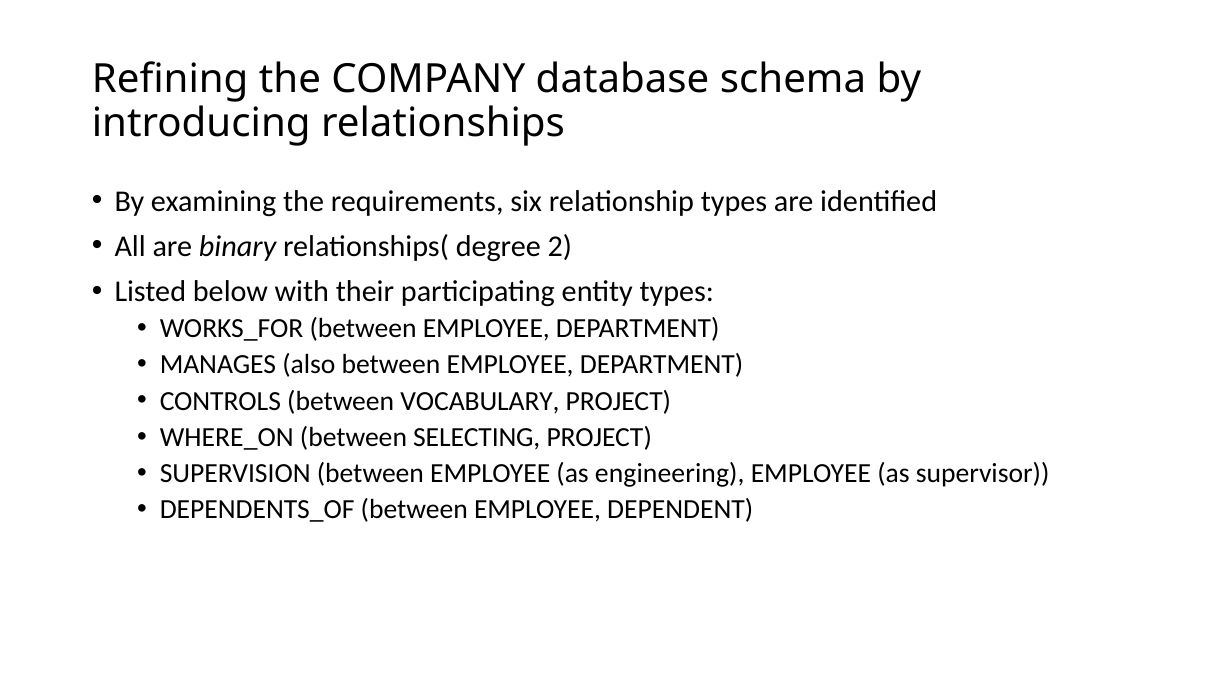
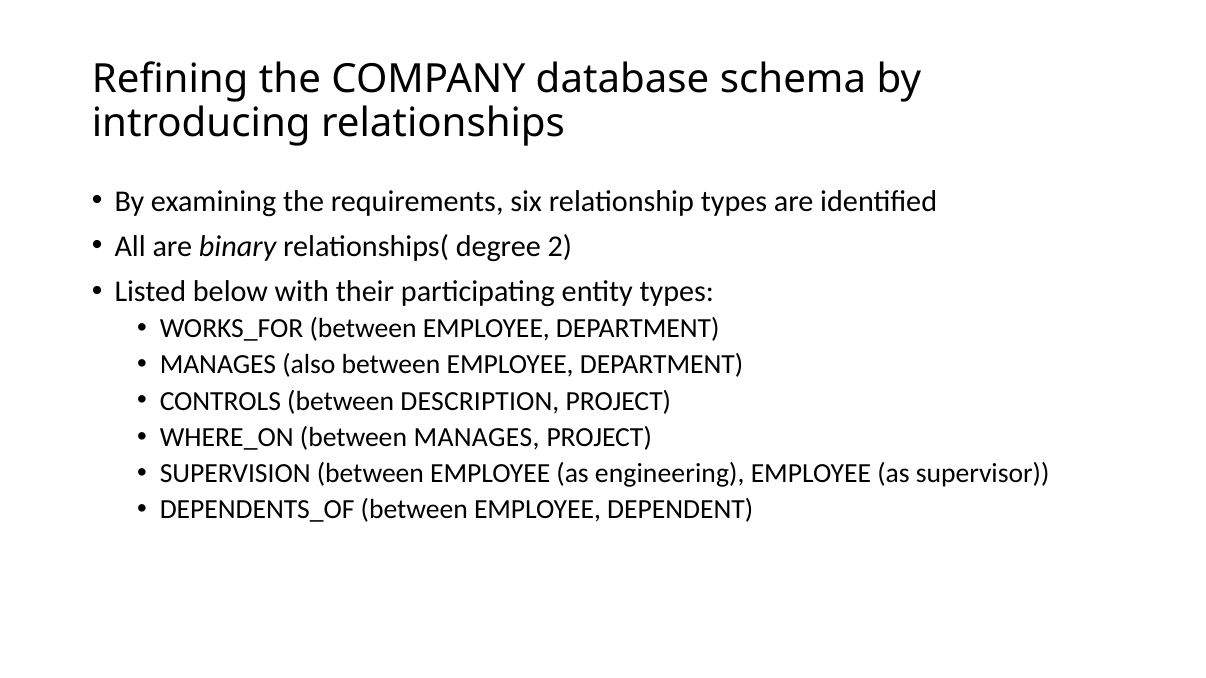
VOCABULARY: VOCABULARY -> DESCRIPTION (480, 401)
between SELECTING: SELECTING -> MANAGES (477, 437)
